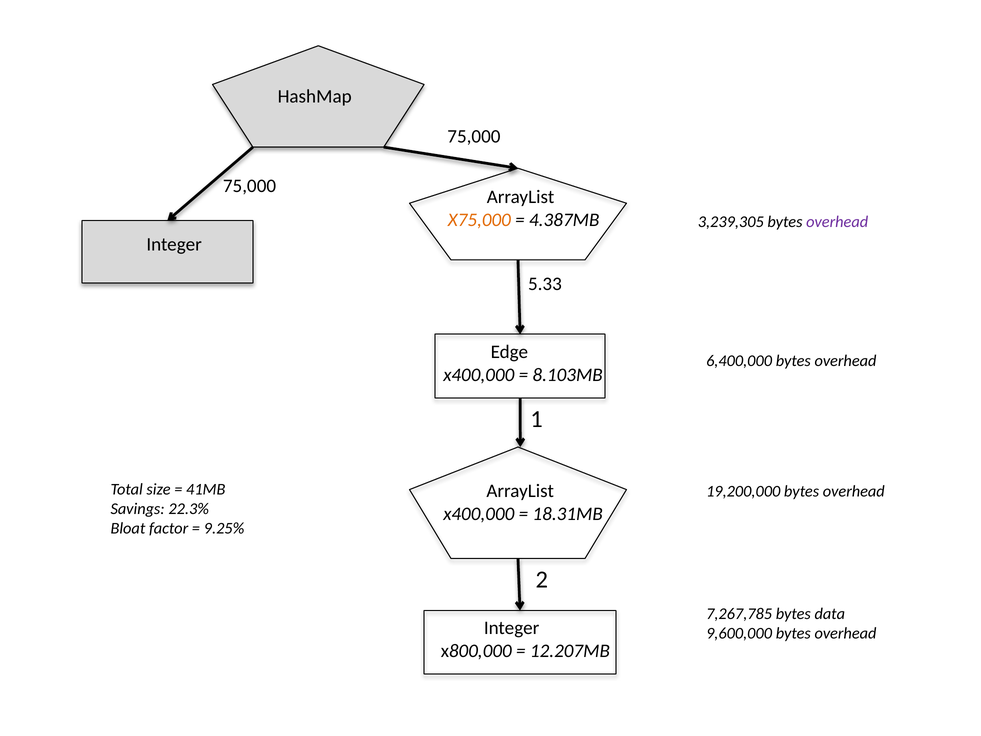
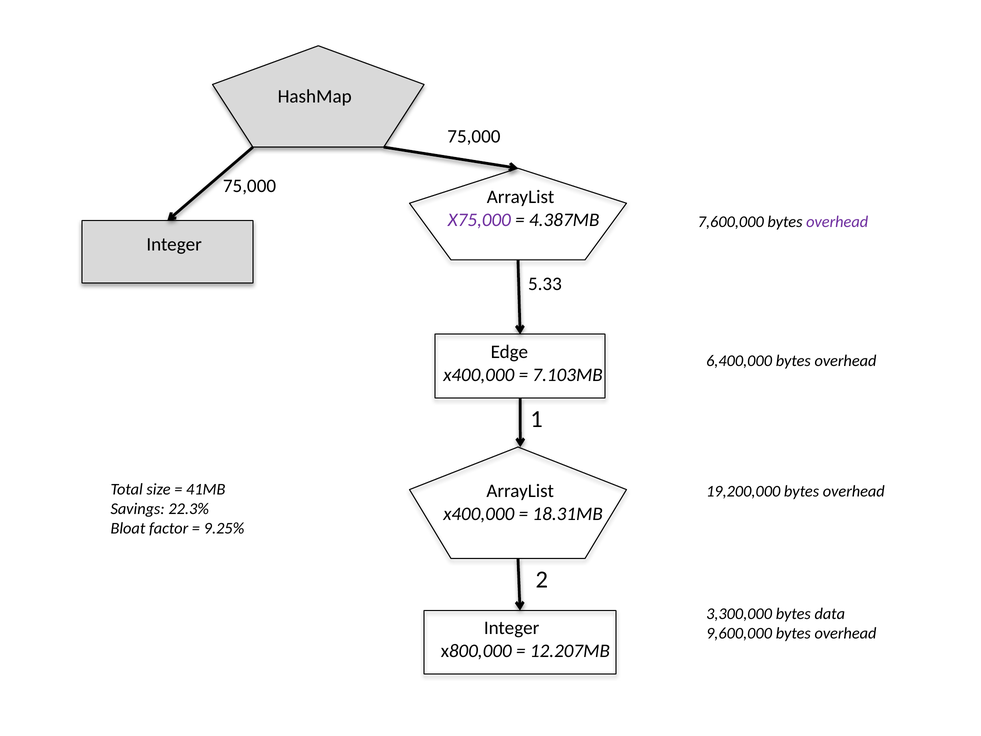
X75,000 colour: orange -> purple (479, 220)
3,239,305: 3,239,305 -> 7,600,000 (731, 222)
8.103MB: 8.103MB -> 7.103MB (568, 375)
7,267,785: 7,267,785 -> 3,300,000 (739, 614)
